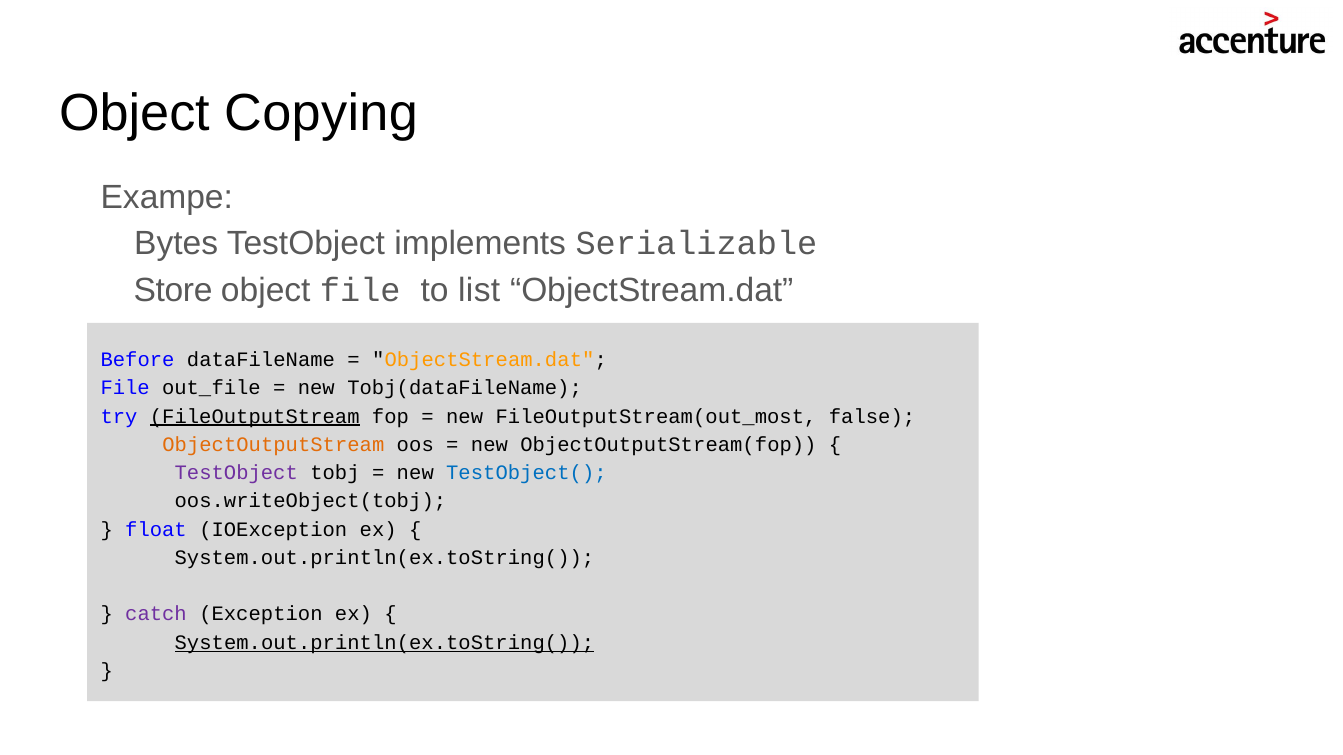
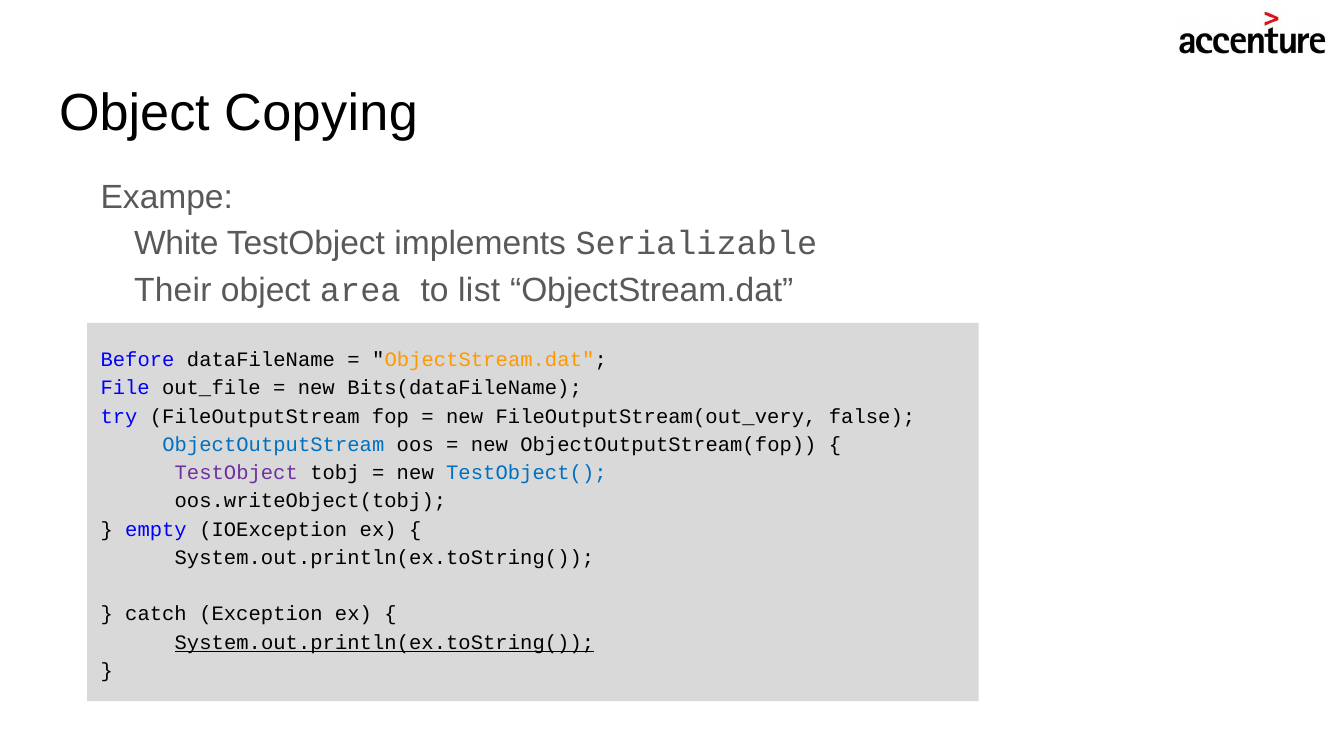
Bytes: Bytes -> White (176, 244)
Store: Store -> Their (173, 290)
object file: file -> area (360, 290)
Tobj(dataFileName: Tobj(dataFileName -> Bits(dataFileName (465, 388)
FileOutputStream underline: present -> none (255, 417)
FileOutputStream(out_most: FileOutputStream(out_most -> FileOutputStream(out_very (656, 417)
ObjectOutputStream colour: orange -> blue (273, 445)
float: float -> empty (156, 530)
catch colour: purple -> black (156, 615)
